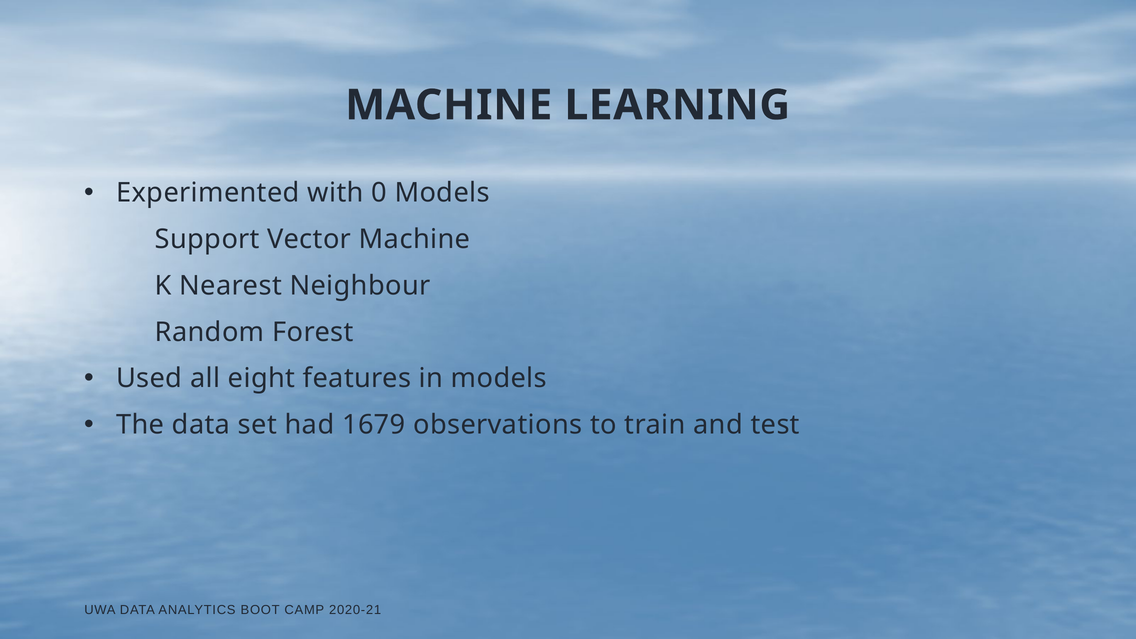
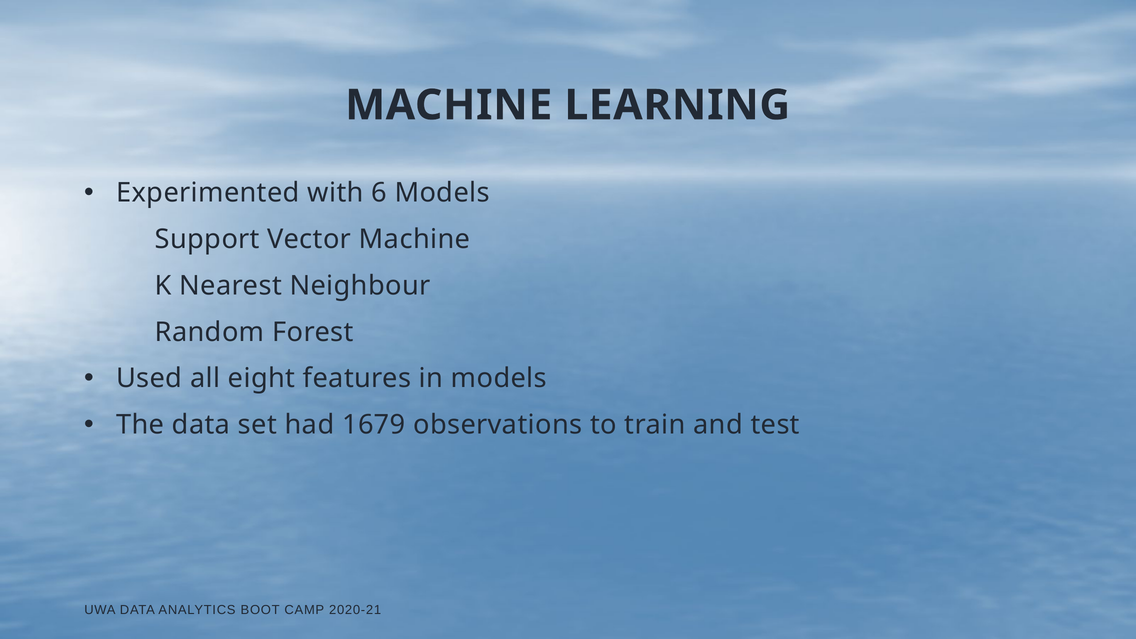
0: 0 -> 6 (379, 193)
